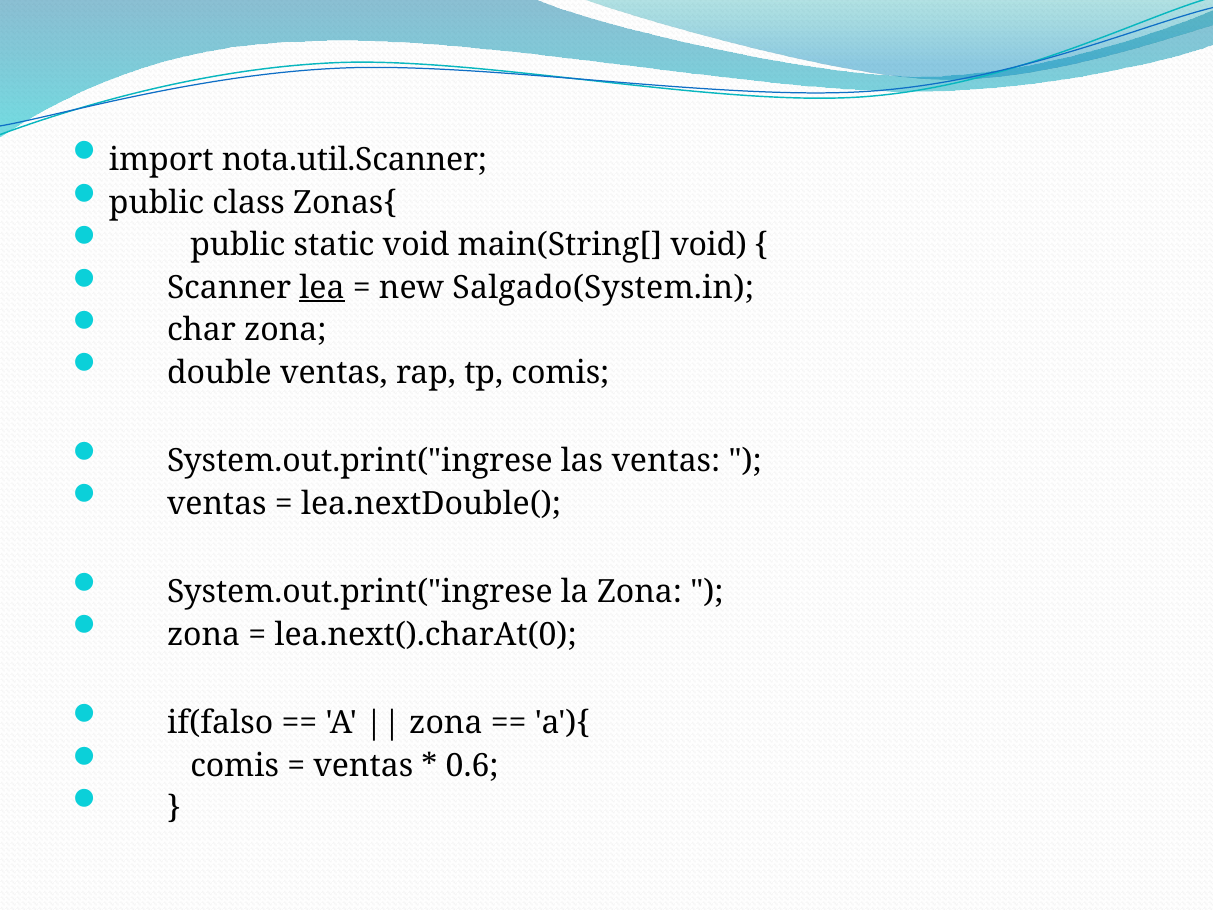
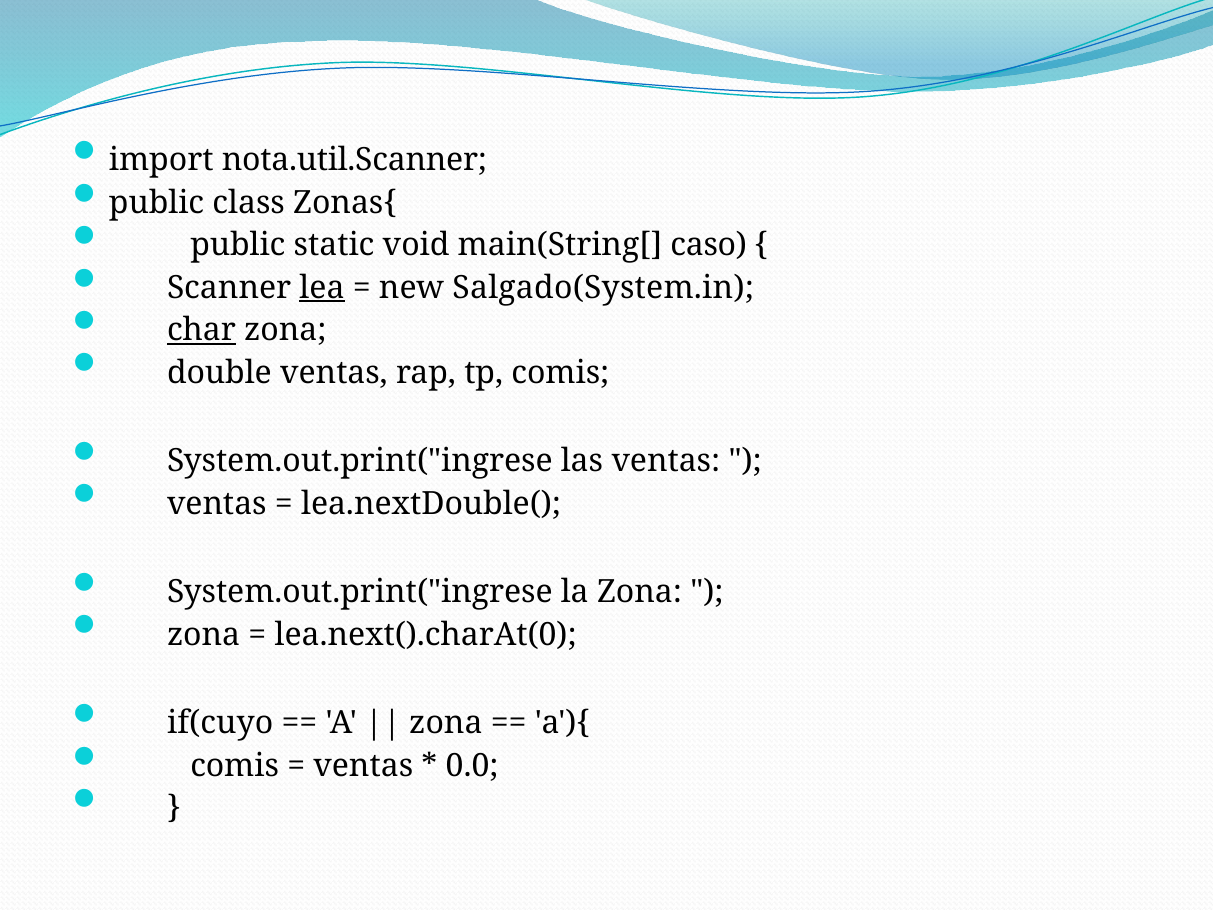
main(String[ void: void -> caso (709, 245)
char underline: none -> present (202, 330)
if(falso: if(falso -> if(cuyo (220, 723)
0.6: 0.6 -> 0.0 (472, 765)
